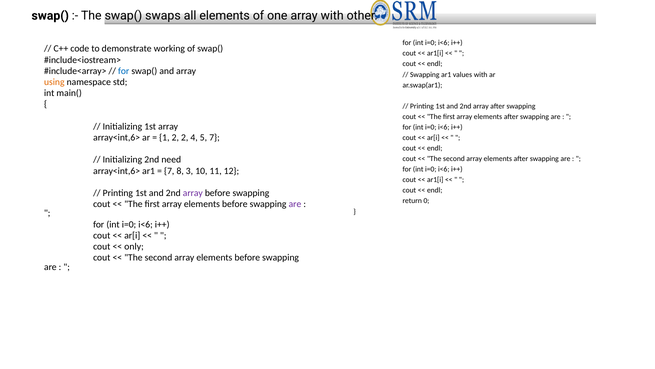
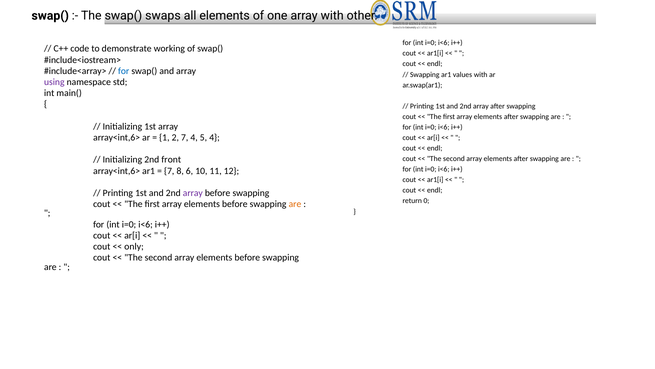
using colour: orange -> purple (54, 82)
2 2: 2 -> 7 (185, 137)
5 7: 7 -> 4 (214, 137)
need: need -> front (171, 160)
3: 3 -> 6 (189, 171)
are colour: purple -> orange (295, 204)
